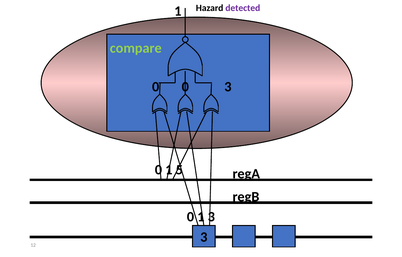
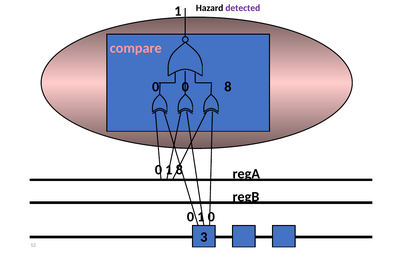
compare colour: light green -> pink (136, 48)
0 3: 3 -> 8 (228, 87)
1 5: 5 -> 8 (179, 170)
1 3: 3 -> 0 (211, 217)
